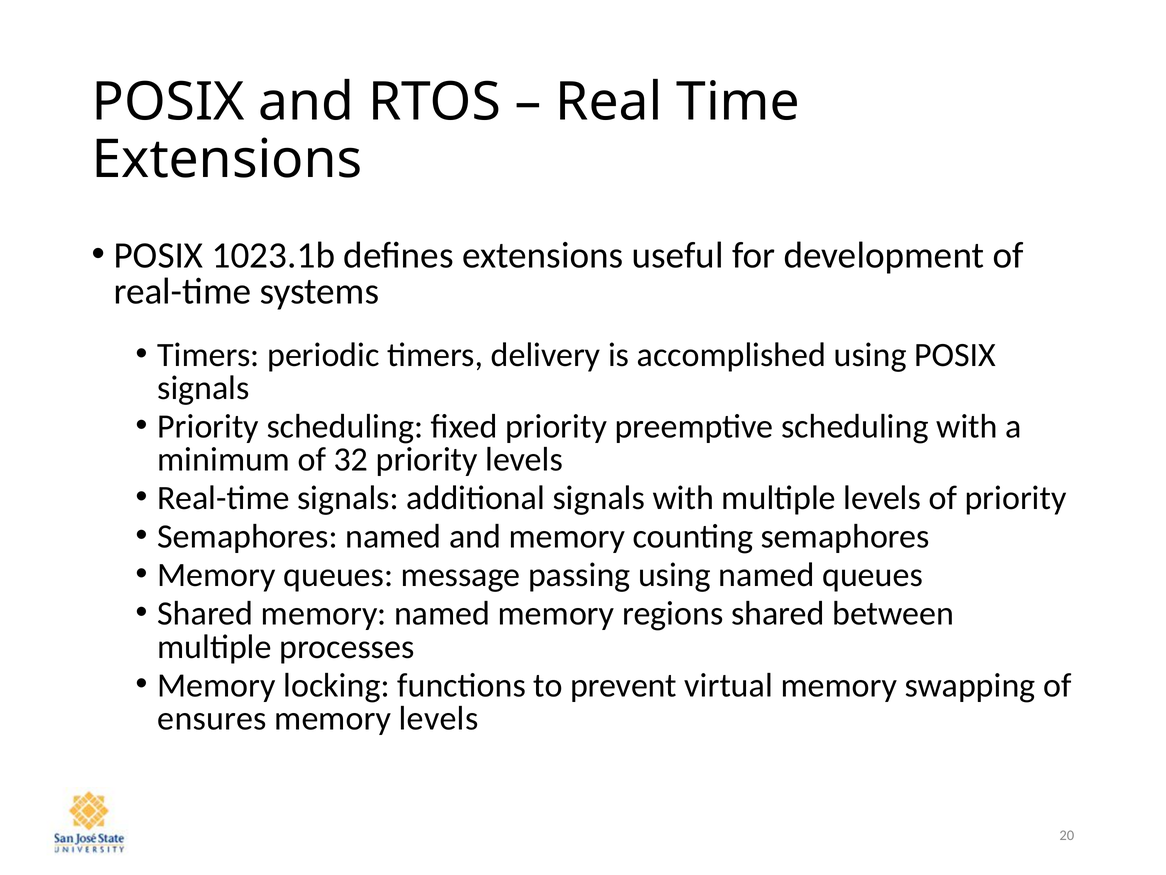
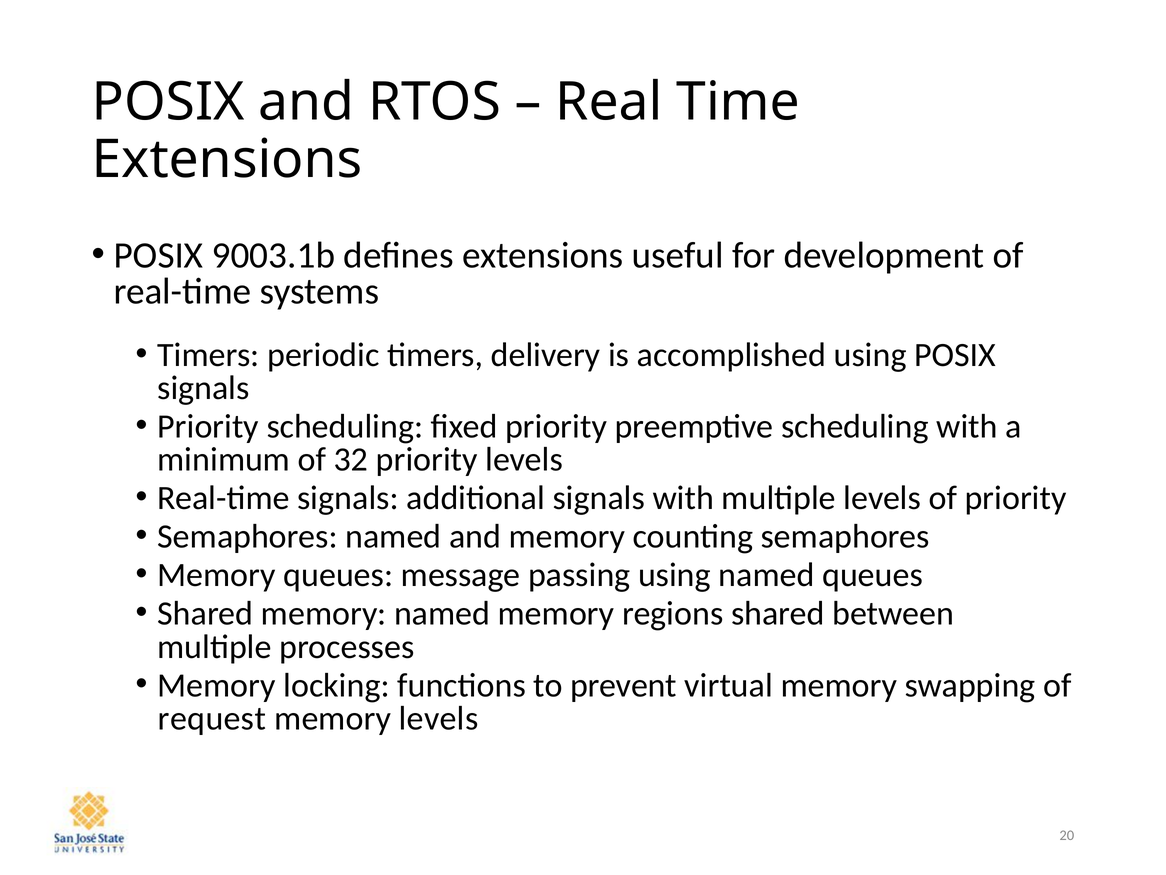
1023.1b: 1023.1b -> 9003.1b (273, 255)
ensures: ensures -> request (212, 718)
